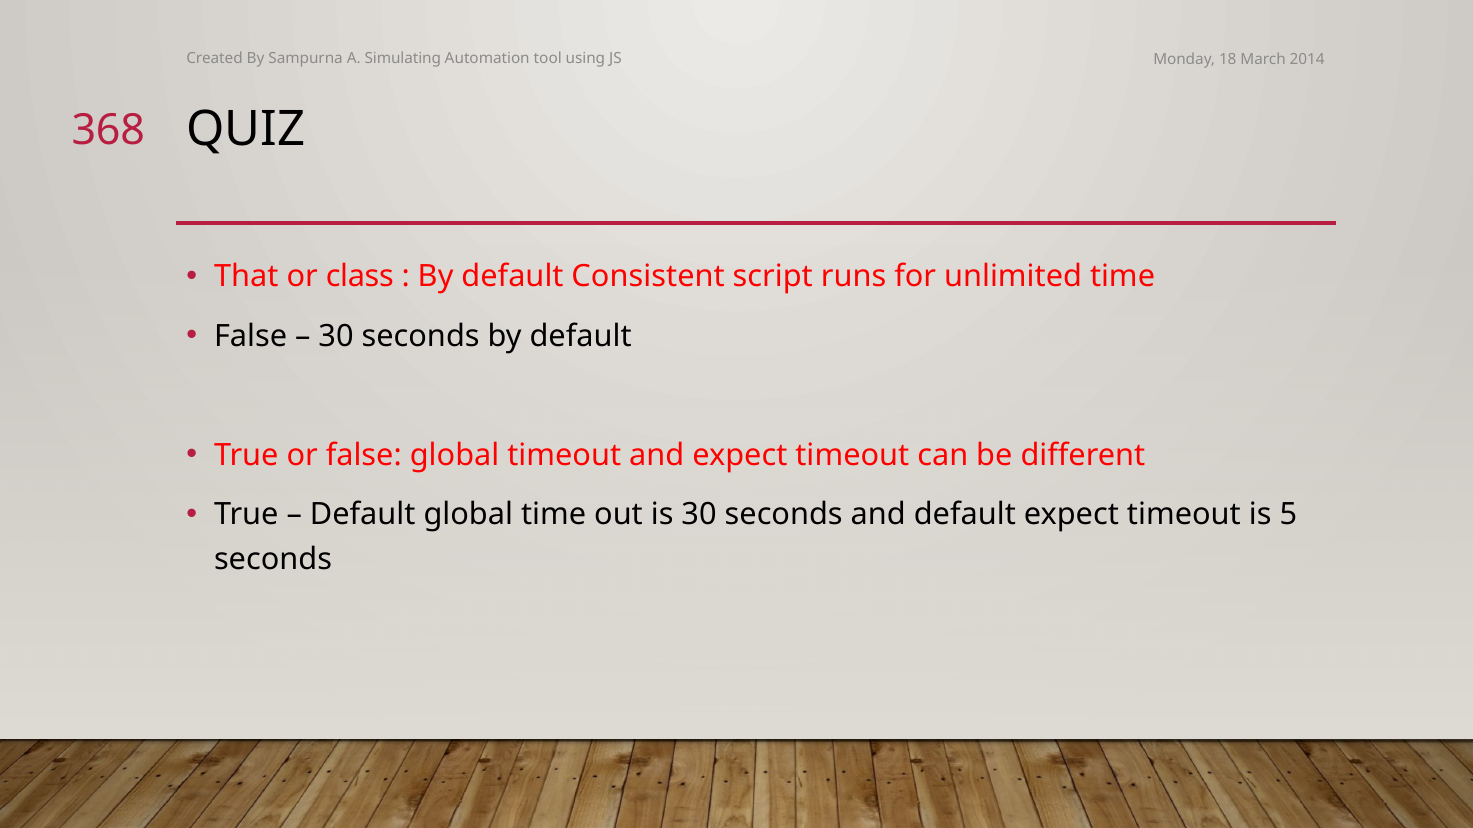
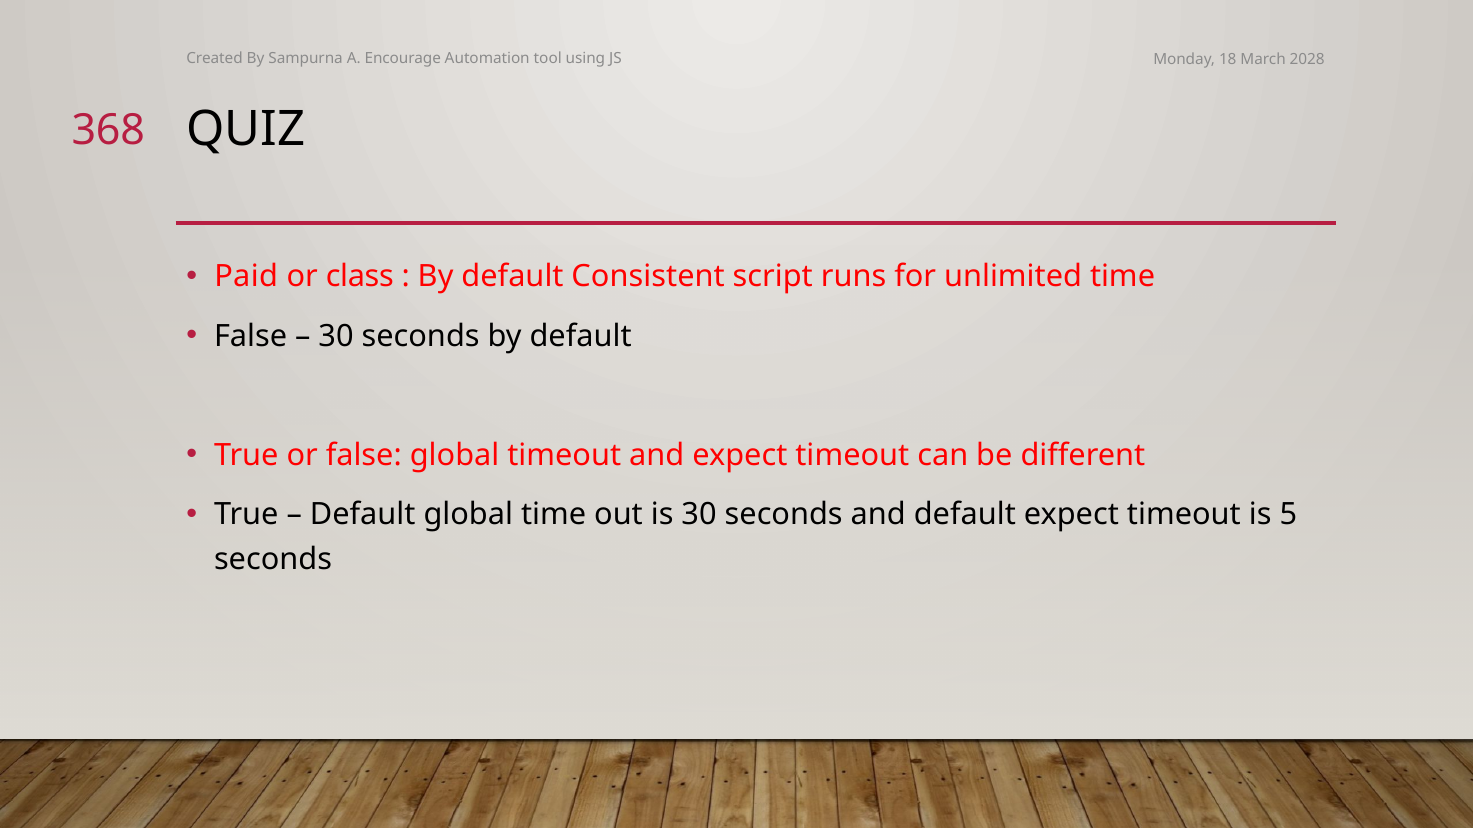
Simulating: Simulating -> Encourage (403, 58)
2014: 2014 -> 2028 (1307, 60)
That: That -> Paid (246, 277)
